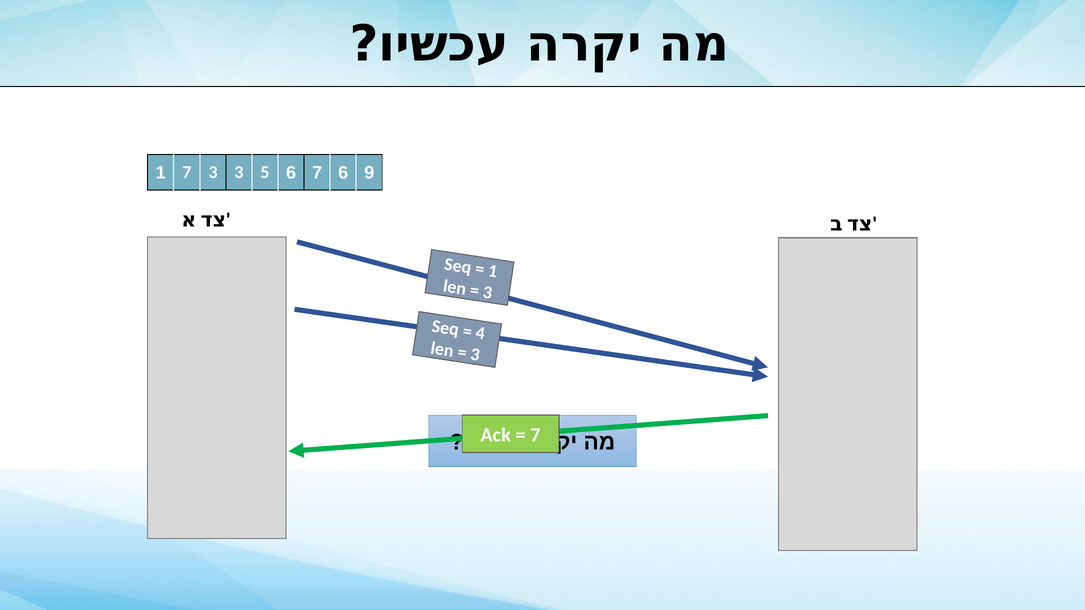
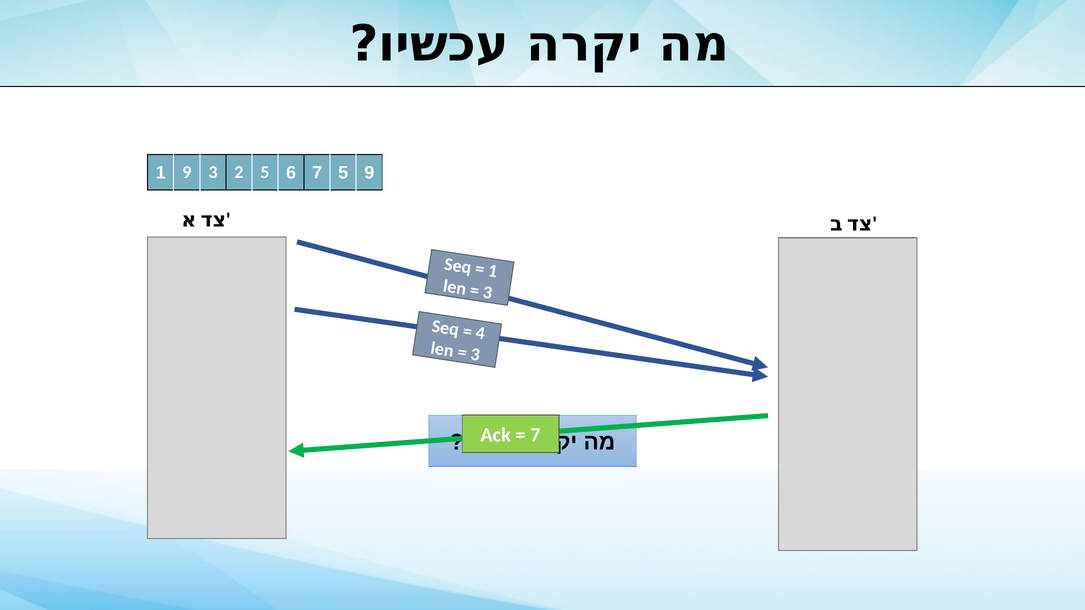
1 7: 7 -> 9 (187, 173)
3 3: 3 -> 2 (239, 173)
7 6: 6 -> 5 (343, 173)
